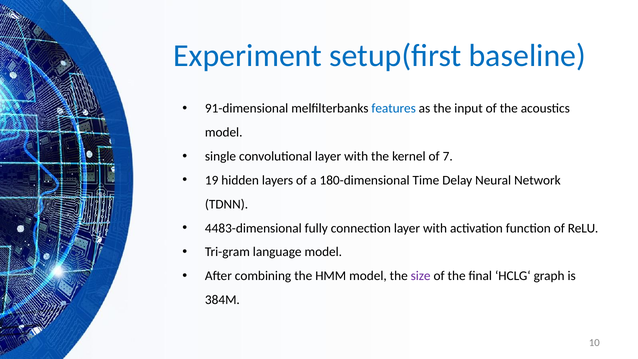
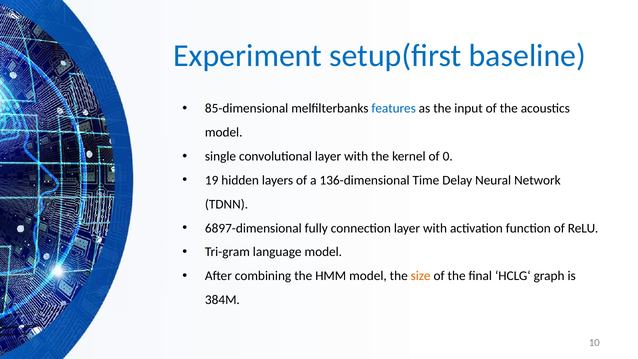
91-dimensional: 91-dimensional -> 85-dimensional (247, 109)
7: 7 -> 0 (448, 156)
180-dimensional: 180-dimensional -> 136-dimensional (365, 180)
4483-dimensional: 4483-dimensional -> 6897-dimensional (253, 228)
size colour: purple -> orange (421, 276)
